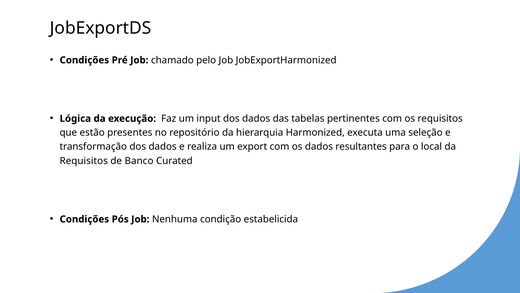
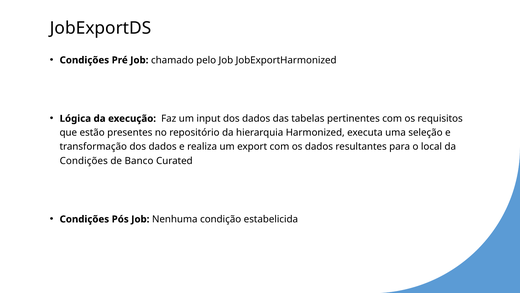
Requisitos: Requisitos -> Condições (84, 161)
